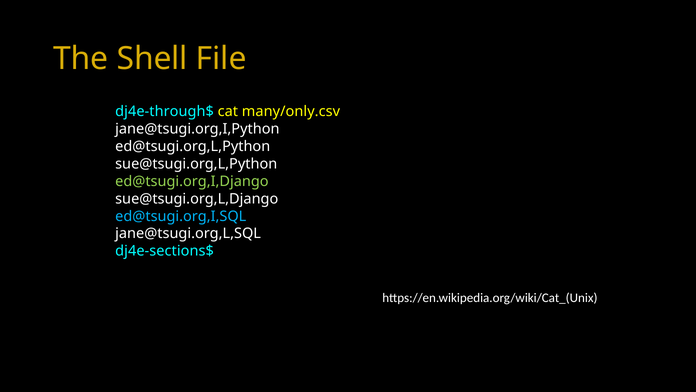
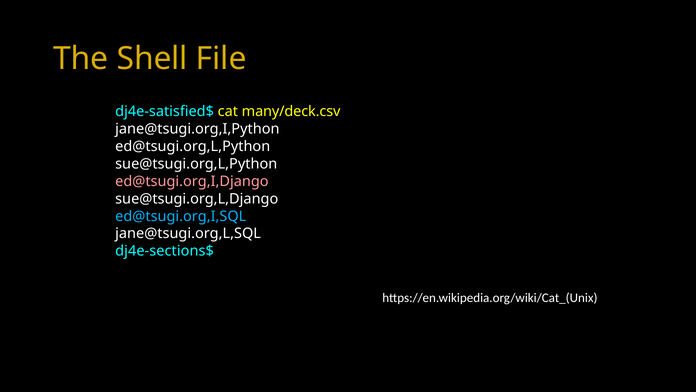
dj4e-through$: dj4e-through$ -> dj4e-satisfied$ (165, 112)
many/only.csv: many/only.csv -> many/deck.csv (291, 112)
ed@tsugi.org,I,Django colour: light green -> pink (192, 181)
